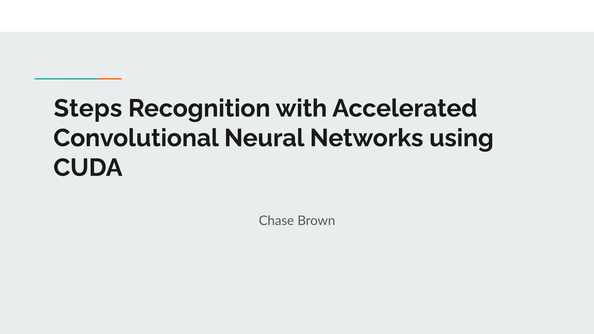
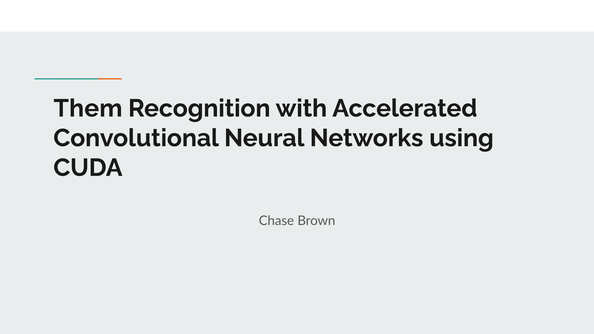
Steps: Steps -> Them (88, 108)
